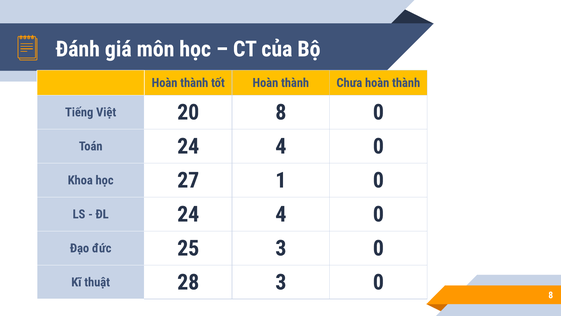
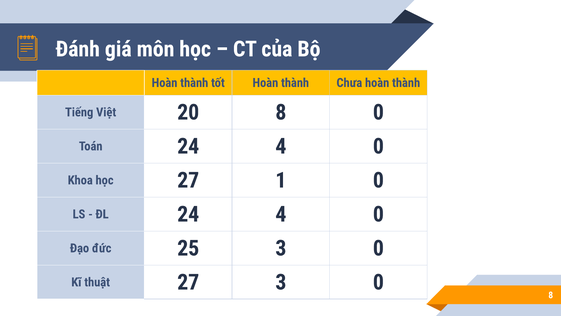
thuật 28: 28 -> 27 (188, 282)
